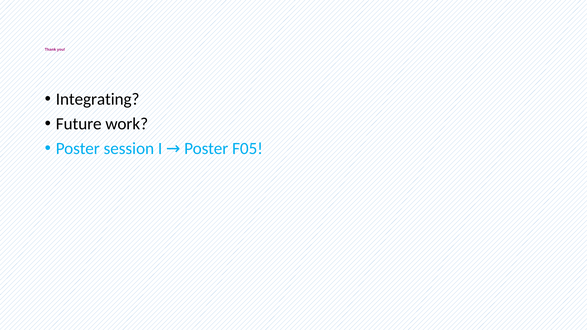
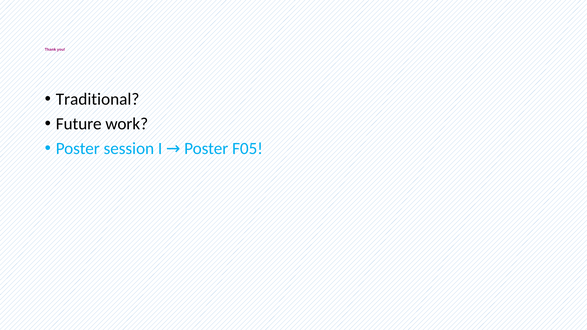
Integrating: Integrating -> Traditional (98, 99)
